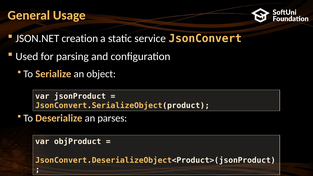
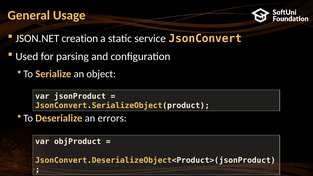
parses: parses -> errors (112, 118)
